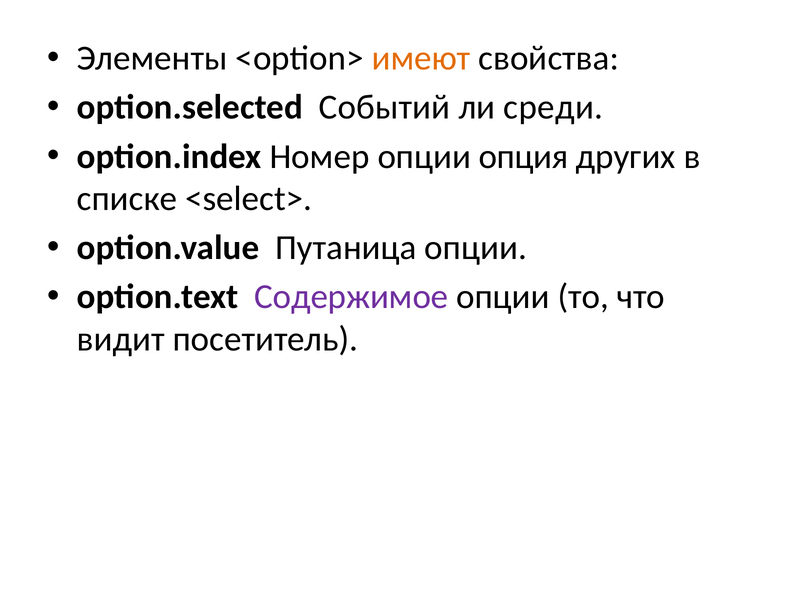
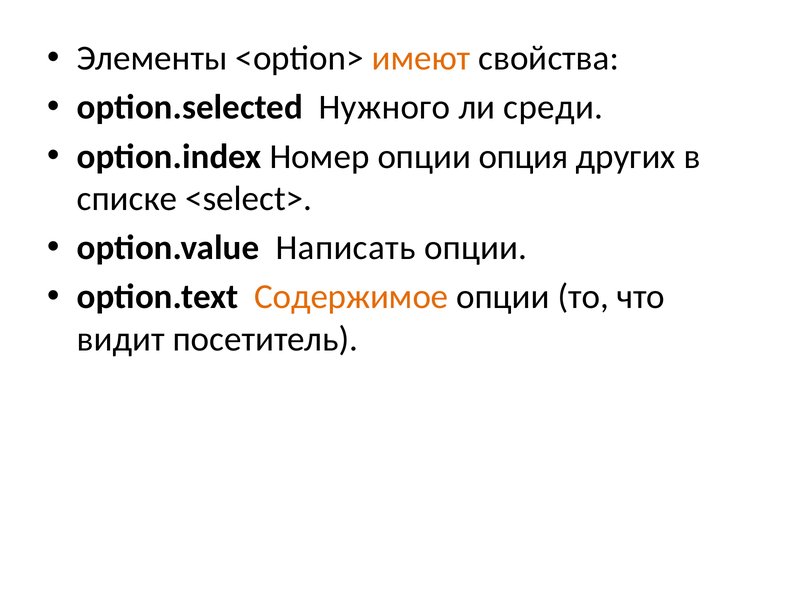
Событий: Событий -> Нужного (385, 107)
Путаница: Путаница -> Написать (346, 248)
Содержимое colour: purple -> orange (351, 297)
